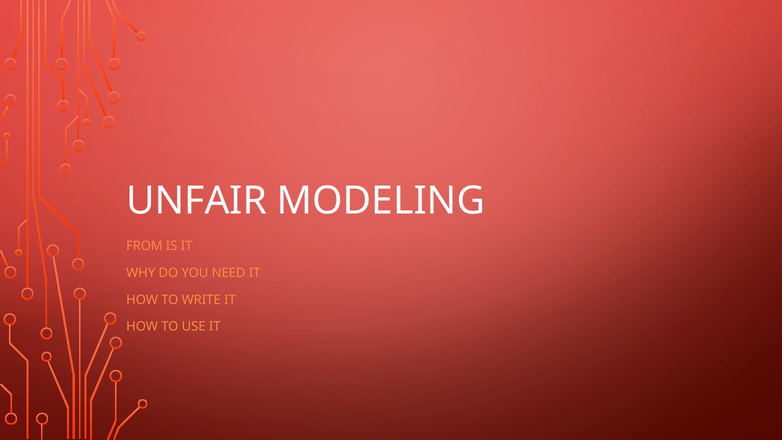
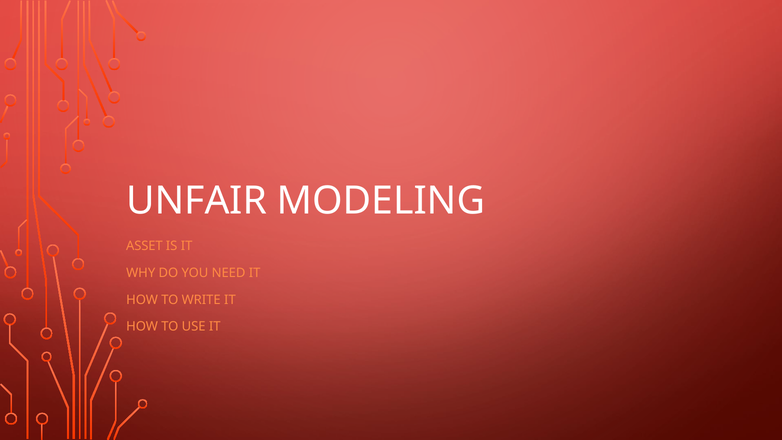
FROM: FROM -> ASSET (144, 246)
